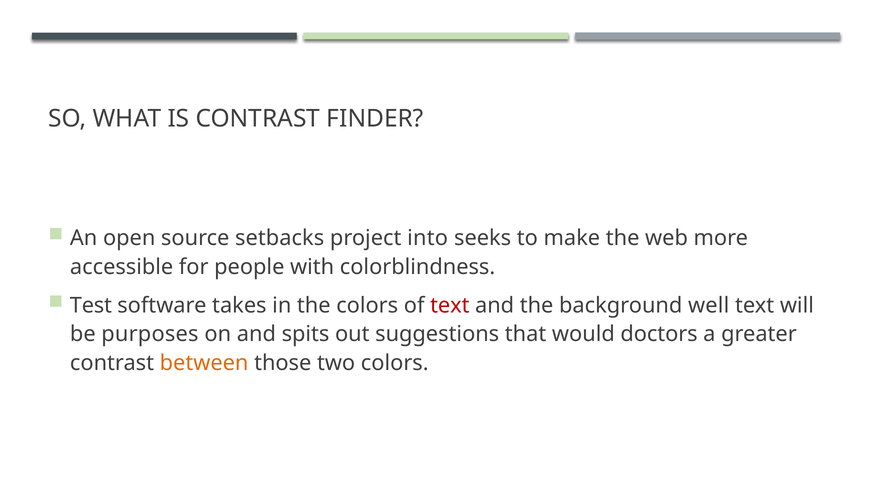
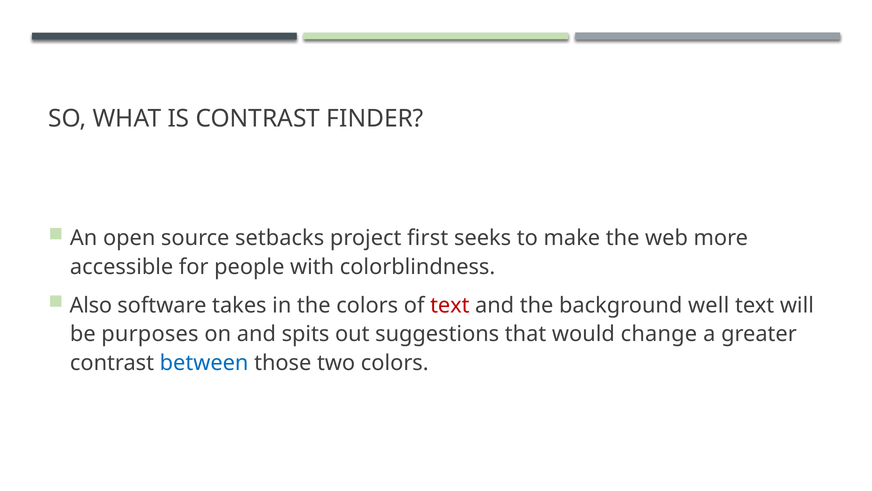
into: into -> first (428, 238)
Test: Test -> Also (91, 305)
doctors: doctors -> change (659, 334)
between colour: orange -> blue (204, 363)
